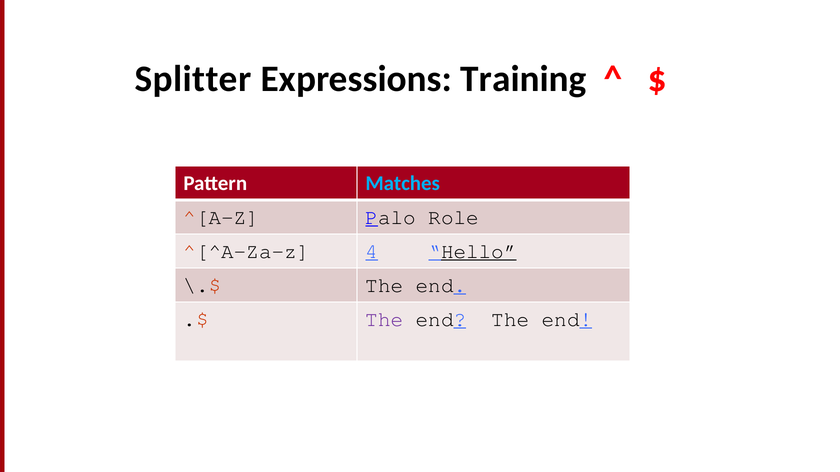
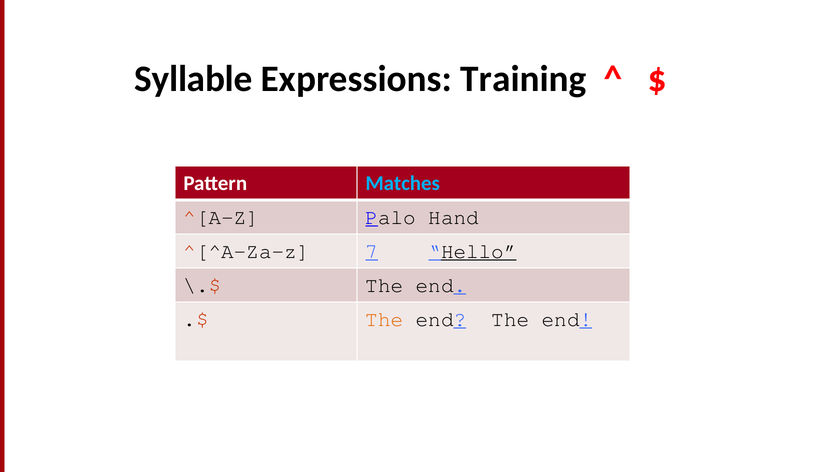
Splitter: Splitter -> Syllable (193, 79)
Role: Role -> Hand (454, 218)
4: 4 -> 7 (372, 252)
The colour: purple -> orange (384, 320)
